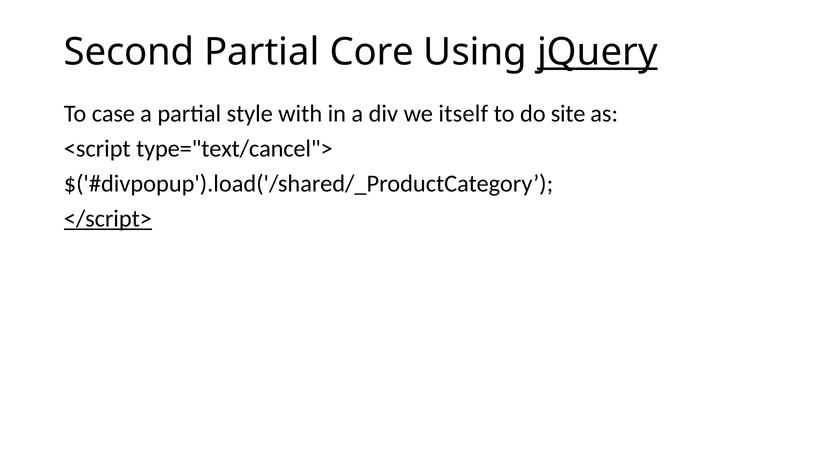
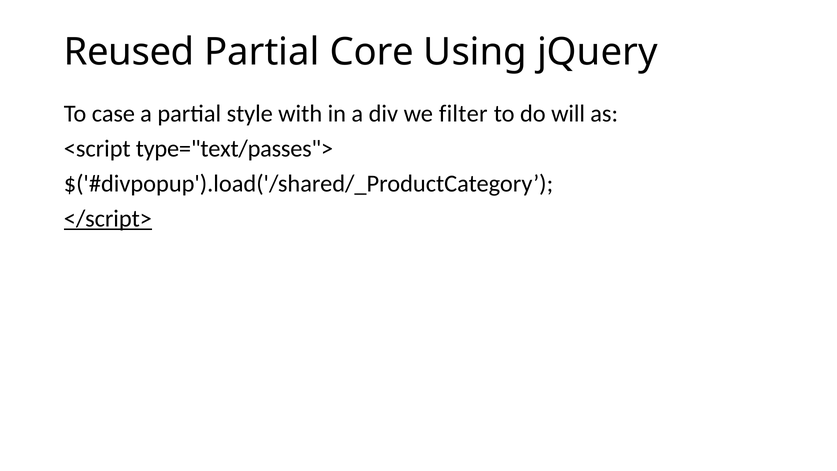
Second: Second -> Reused (129, 52)
jQuery underline: present -> none (597, 52)
itself: itself -> filter (463, 113)
site: site -> will (568, 113)
type="text/cancel">: type="text/cancel"> -> type="text/passes"> (234, 149)
